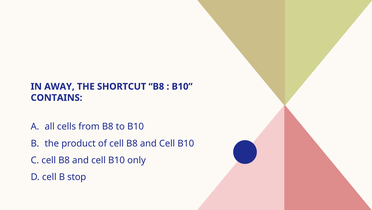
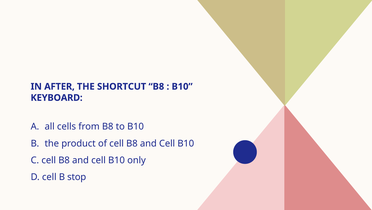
AWAY: AWAY -> AFTER (59, 86)
CONTAINS: CONTAINS -> KEYBOARD (57, 97)
